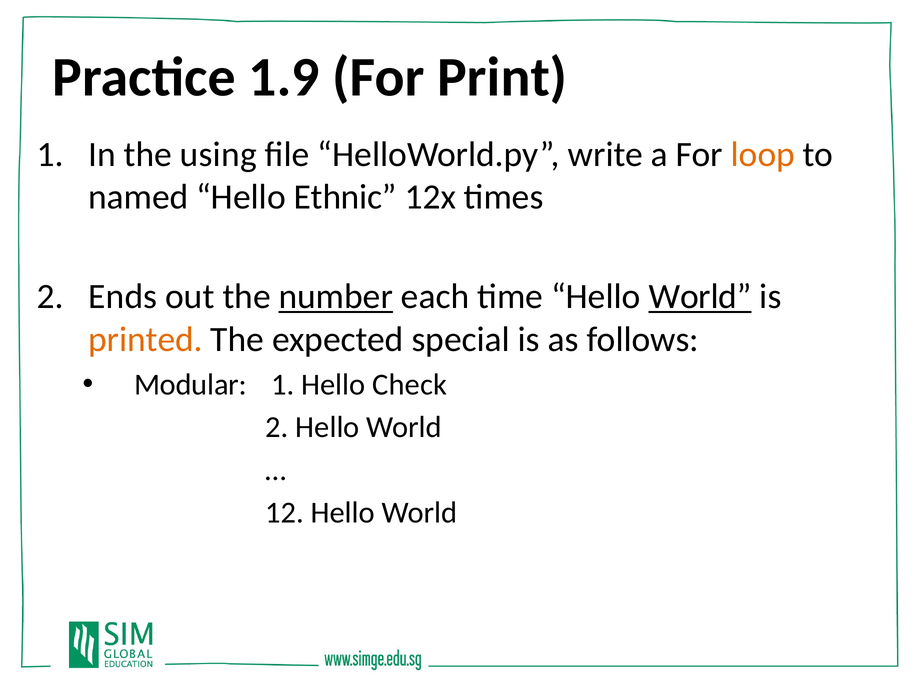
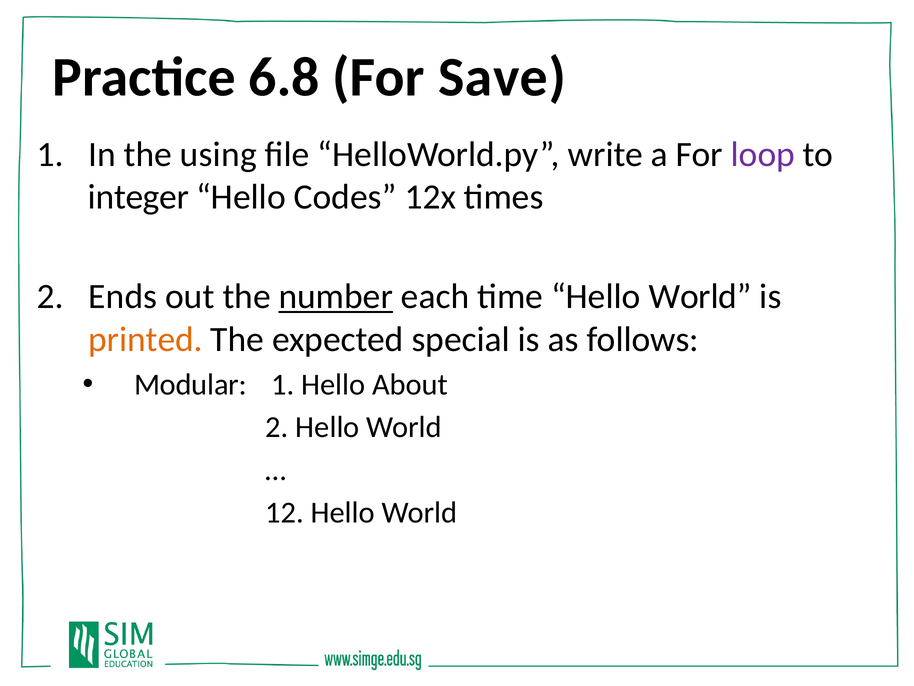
1.9: 1.9 -> 6.8 (284, 77)
Print: Print -> Save (502, 77)
loop colour: orange -> purple (763, 154)
named: named -> integer (138, 197)
Ethnic: Ethnic -> Codes (345, 197)
World underline: present -> none (700, 296)
Check: Check -> About (410, 384)
